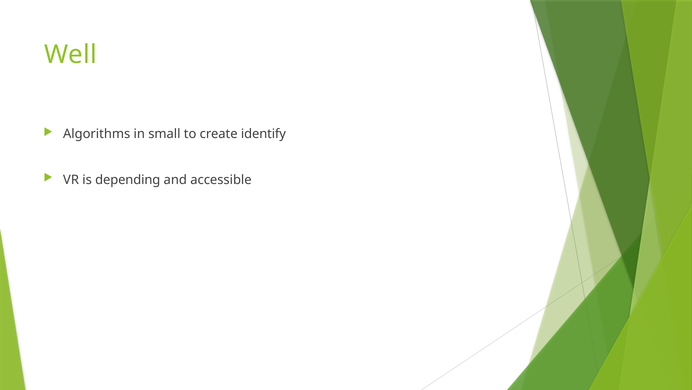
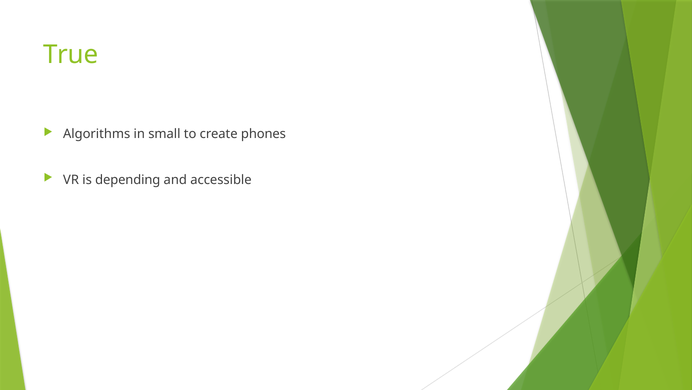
Well: Well -> True (71, 55)
identify: identify -> phones (263, 134)
